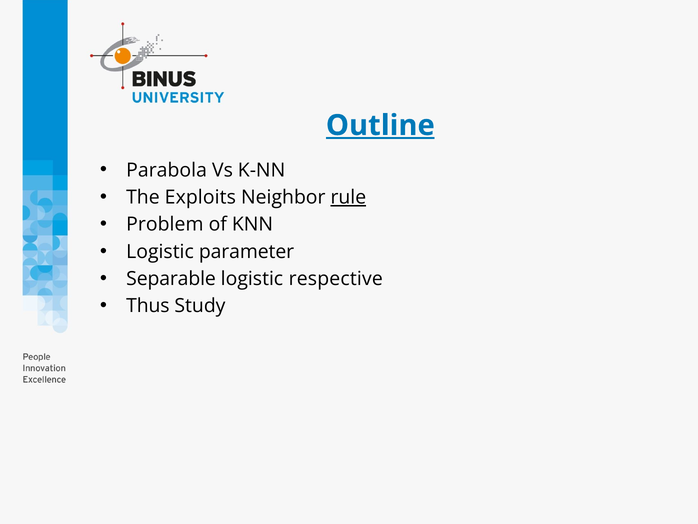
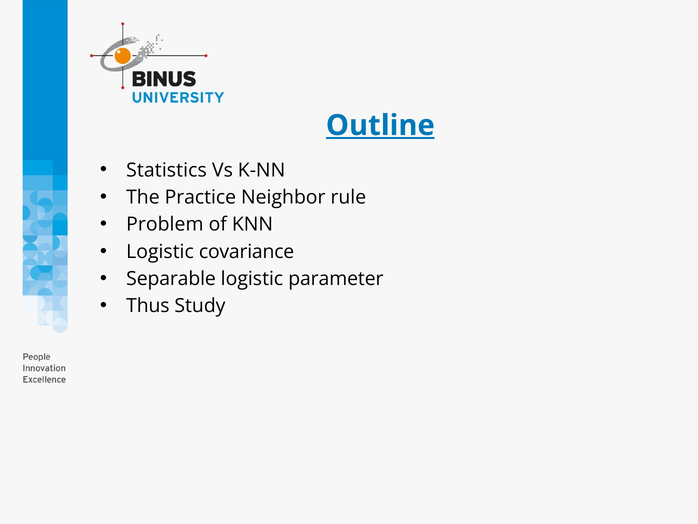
Parabola: Parabola -> Statistics (167, 170)
Exploits: Exploits -> Practice (200, 197)
rule underline: present -> none (348, 197)
parameter: parameter -> covariance (247, 251)
respective: respective -> parameter (336, 279)
